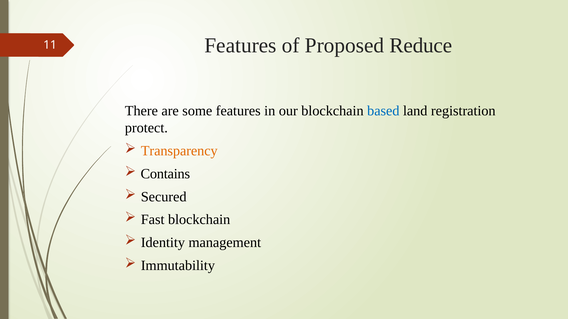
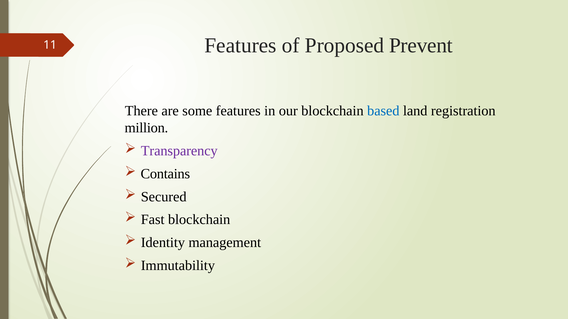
Reduce: Reduce -> Prevent (421, 45)
protect: protect -> million (146, 128)
Transparency colour: orange -> purple (179, 151)
